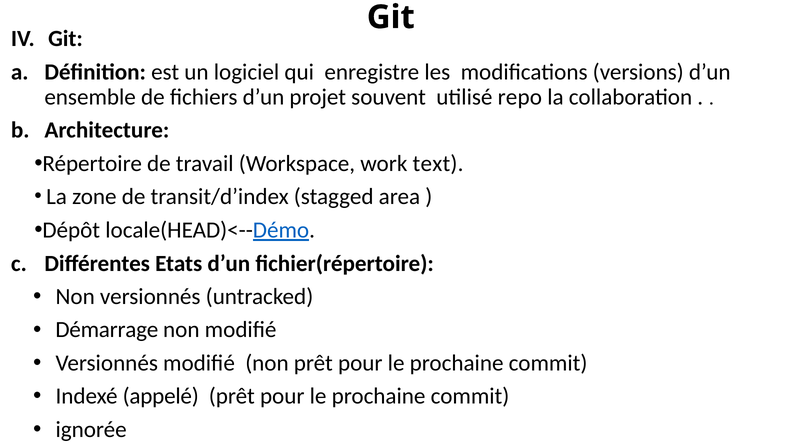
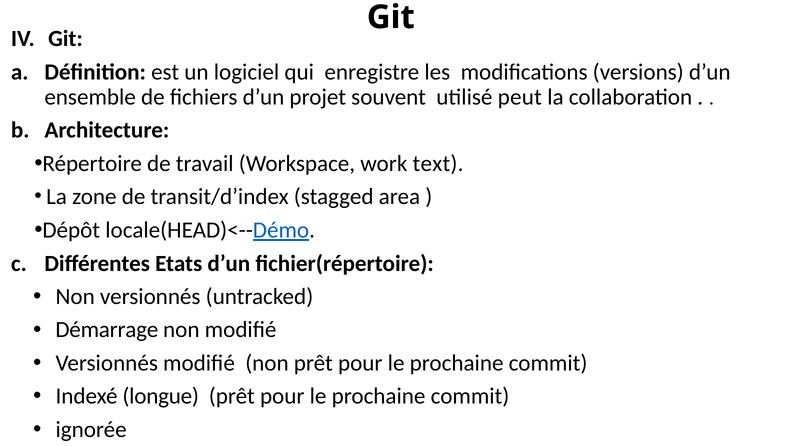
repo: repo -> peut (520, 97)
appelé: appelé -> longue (161, 396)
